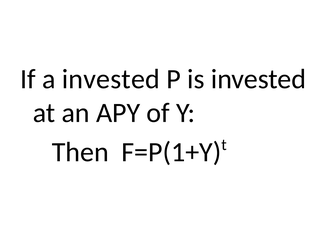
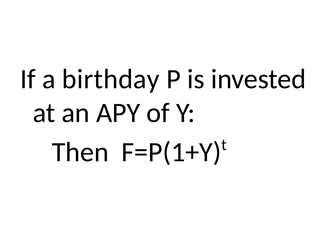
a invested: invested -> birthday (111, 79)
